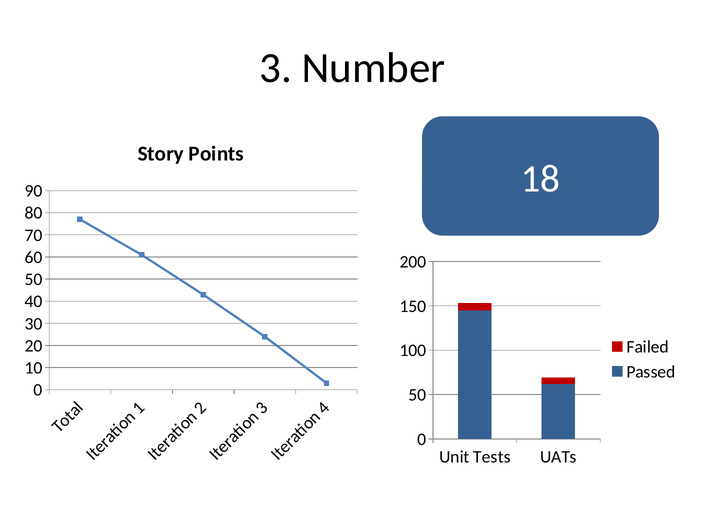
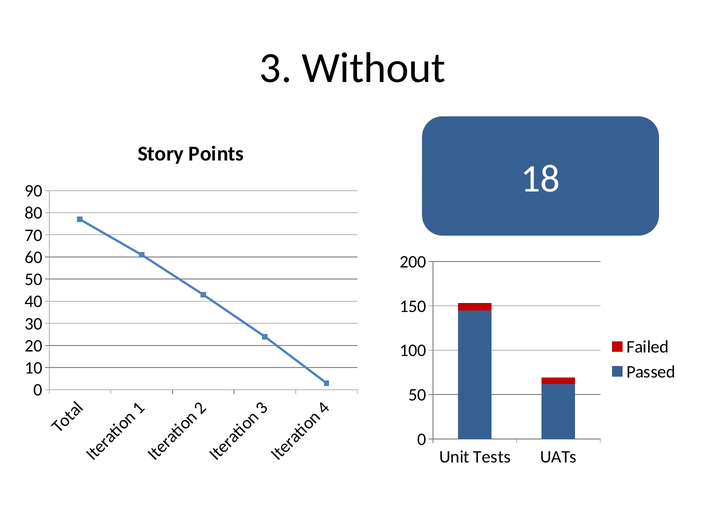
Number: Number -> Without (374, 68)
